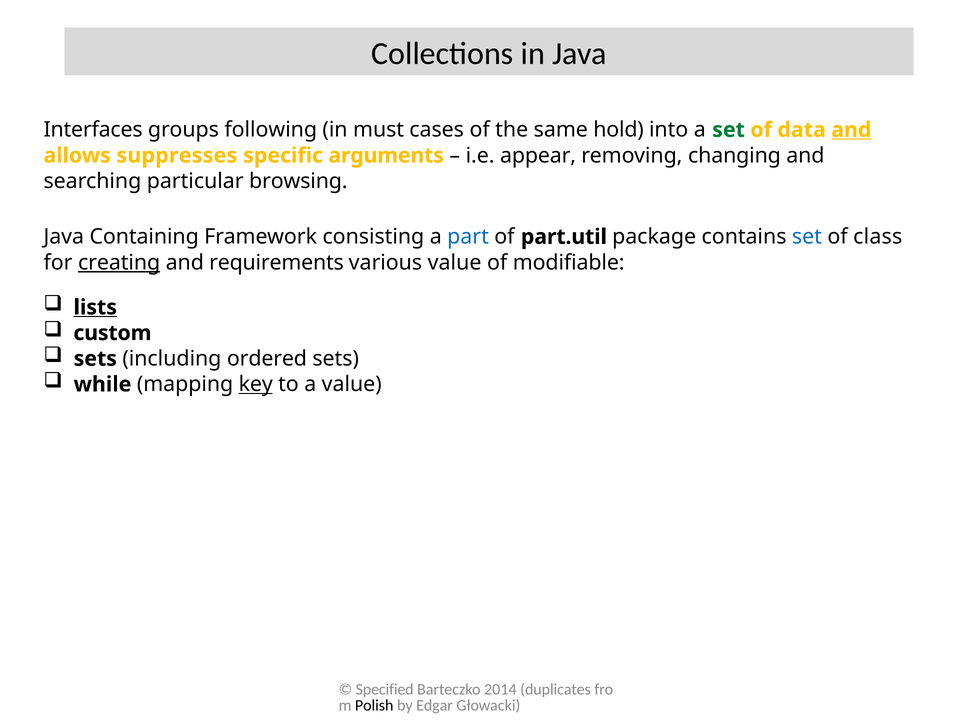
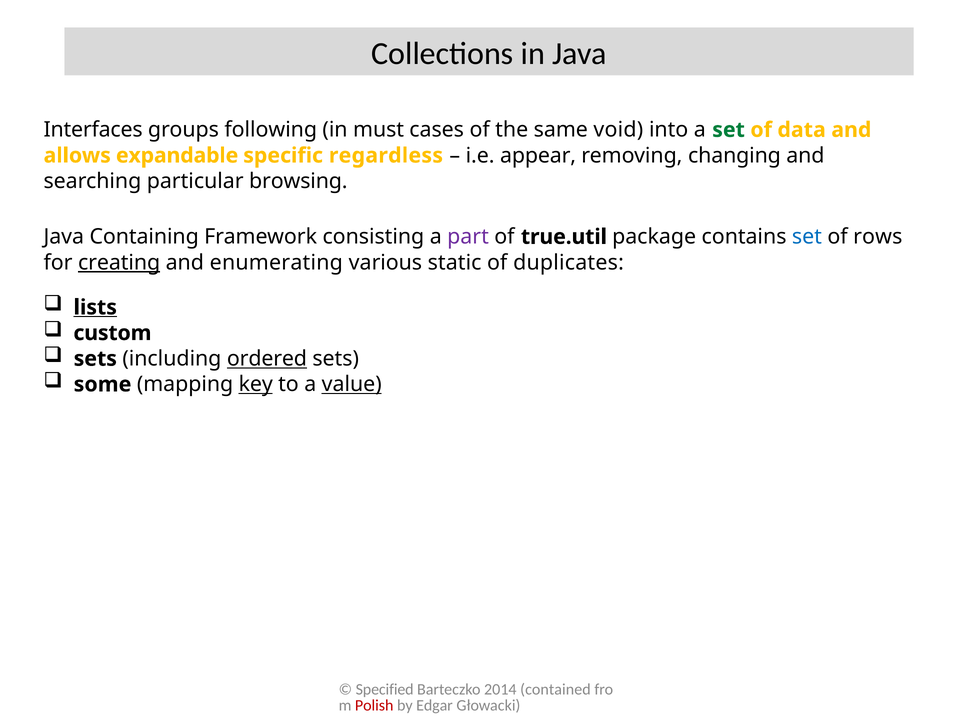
hold: hold -> void (618, 130)
and underline: present -> none (851, 130)
suppresses: suppresses -> expandable (177, 156)
arguments: arguments -> regardless (386, 156)
part colour: blue -> purple (468, 237)
part.util: part.util -> true.util (564, 237)
class: class -> rows (878, 237)
requirements: requirements -> enumerating (276, 263)
various value: value -> static (455, 263)
modifiable: modifiable -> duplicates (569, 263)
ordered underline: none -> present (267, 359)
while: while -> some (103, 385)
value underline: none -> present (352, 385)
duplicates: duplicates -> contained (555, 690)
Polish colour: black -> red (374, 706)
